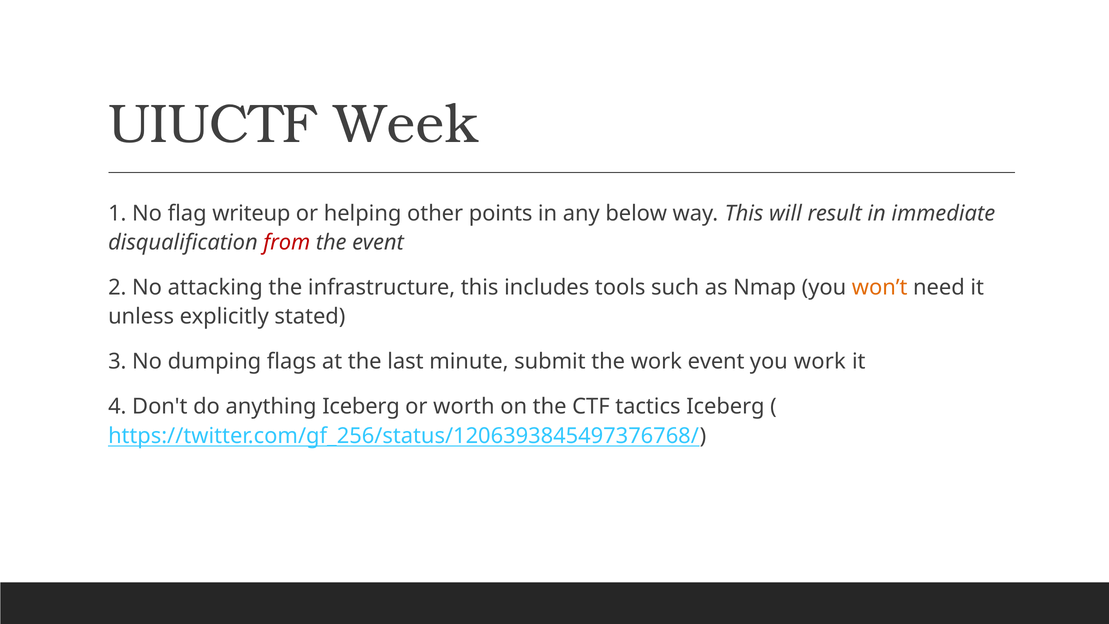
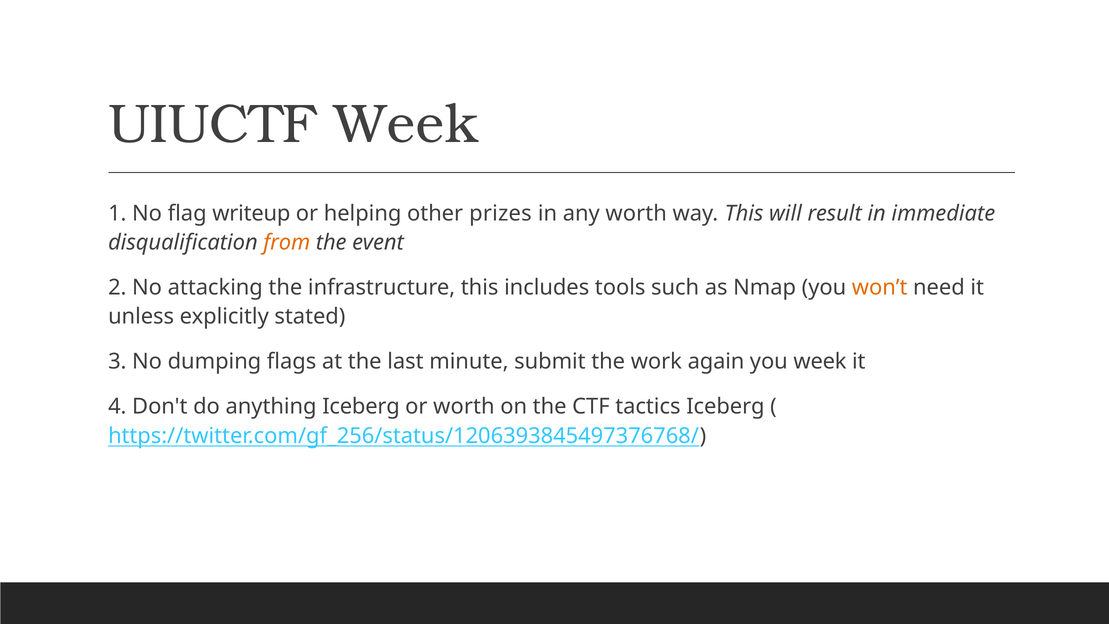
points: points -> prizes (500, 213)
any below: below -> worth (636, 213)
from colour: red -> orange (287, 242)
work event: event -> again (716, 361)
you work: work -> week (820, 361)
